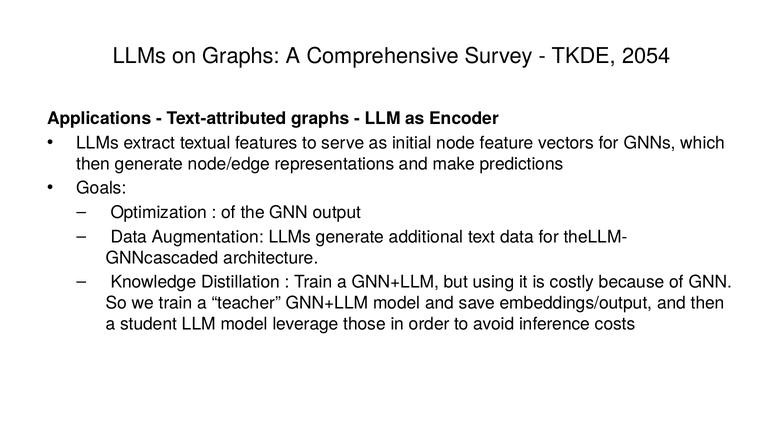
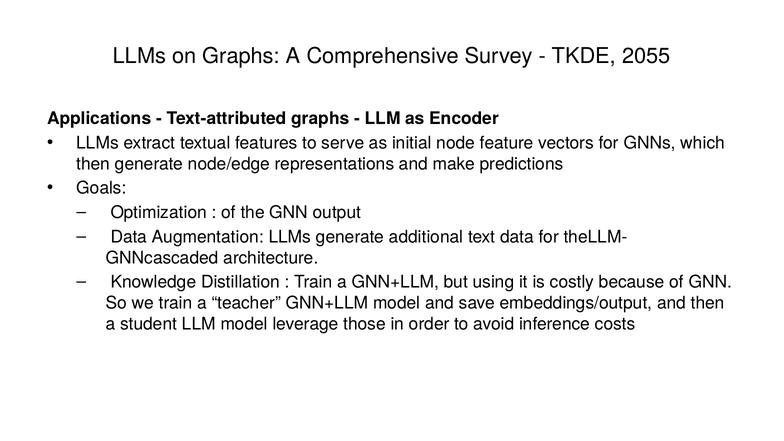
2054: 2054 -> 2055 (646, 56)
